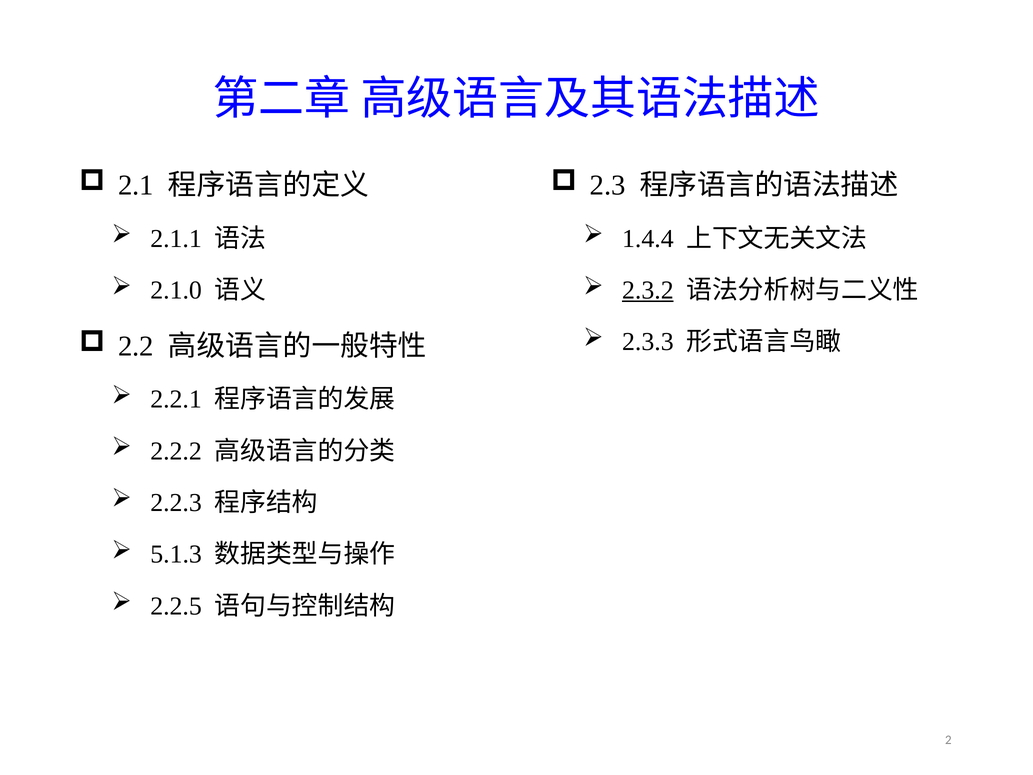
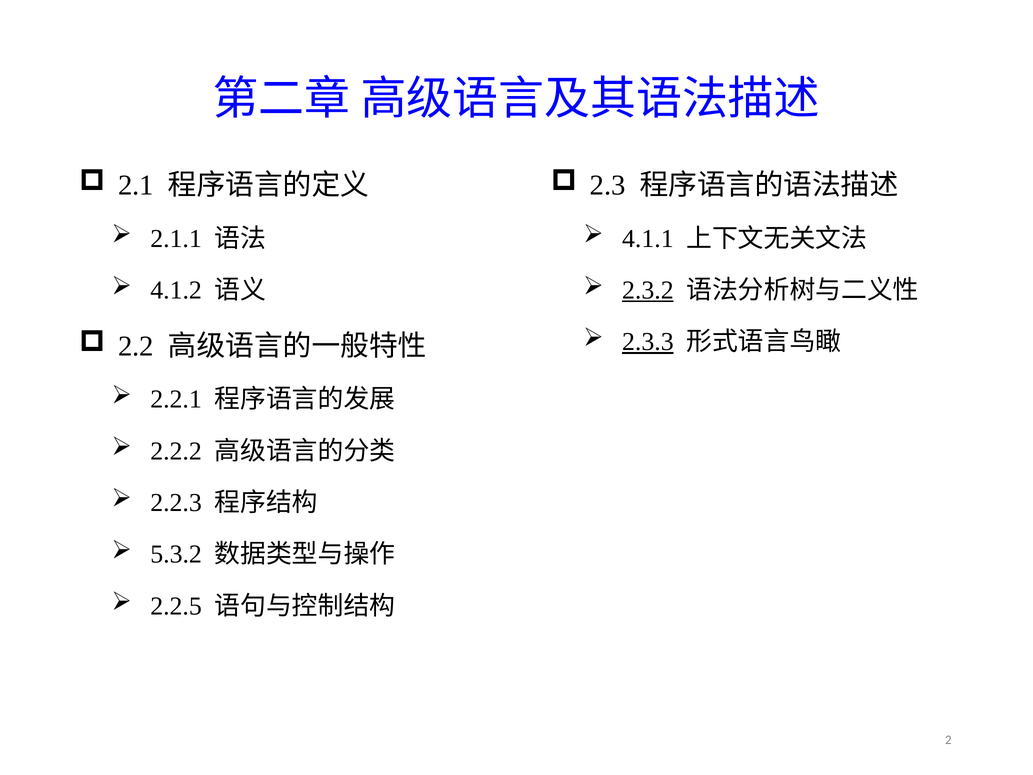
1.4.4: 1.4.4 -> 4.1.1 (648, 239)
2.1.0: 2.1.0 -> 4.1.2 (176, 290)
2.3.3 underline: none -> present (648, 342)
5.1.3: 5.1.3 -> 5.3.2 (176, 554)
